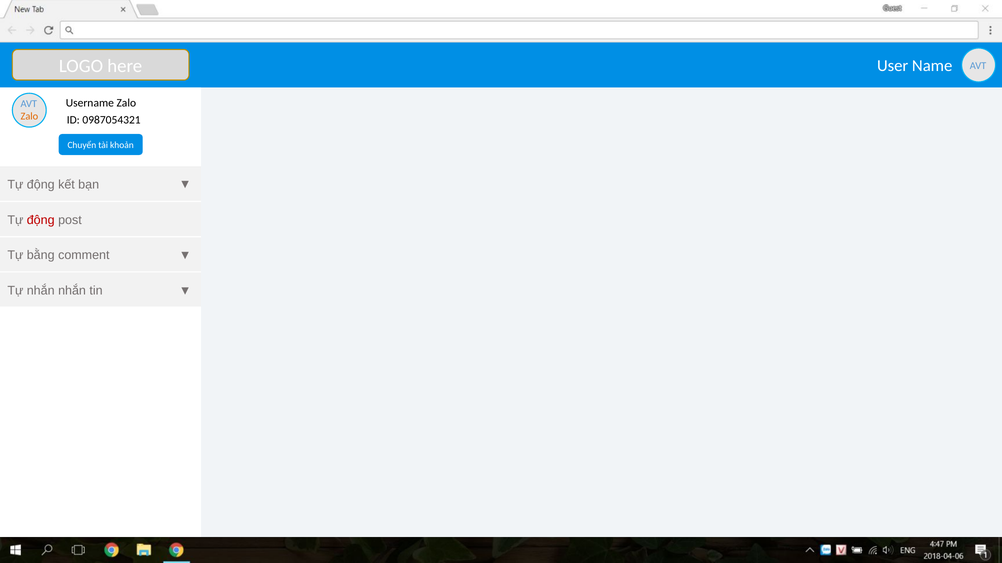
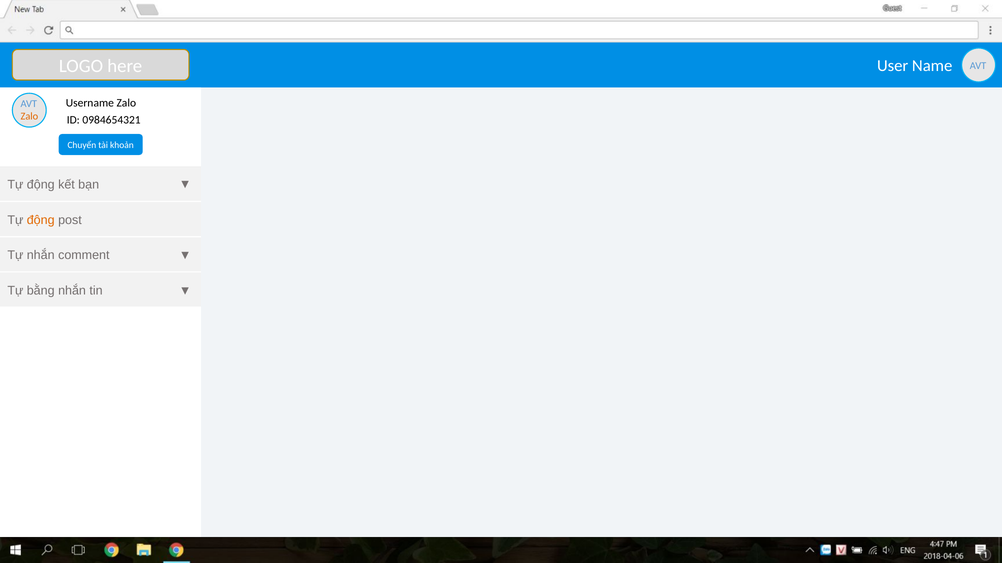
0987054321: 0987054321 -> 0984654321 (112, 120)
động colour: red -> orange (41, 220)
Tự bằng: bằng -> nhắn (41, 255)
Tự nhắn: nhắn -> bằng (41, 291)
